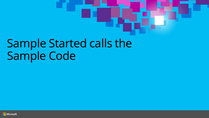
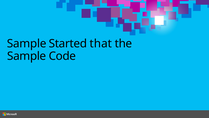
calls: calls -> that (101, 43)
